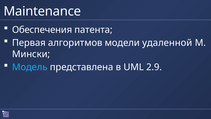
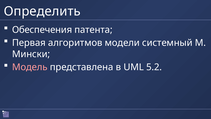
Maintenance: Maintenance -> Определить (42, 11)
удаленной: удаленной -> системный (167, 43)
Модель colour: light blue -> pink (30, 67)
2.9: 2.9 -> 5.2 (154, 67)
